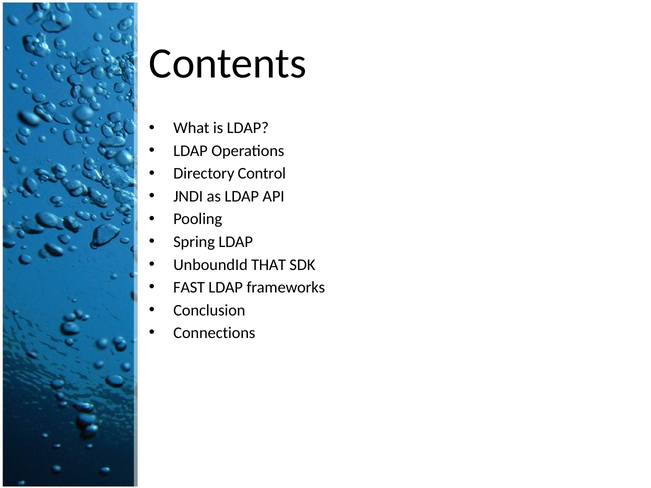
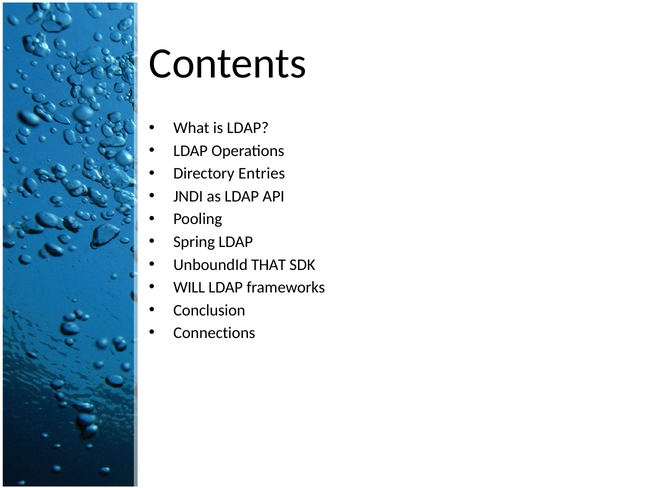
Control: Control -> Entries (262, 174)
FAST: FAST -> WILL (189, 288)
